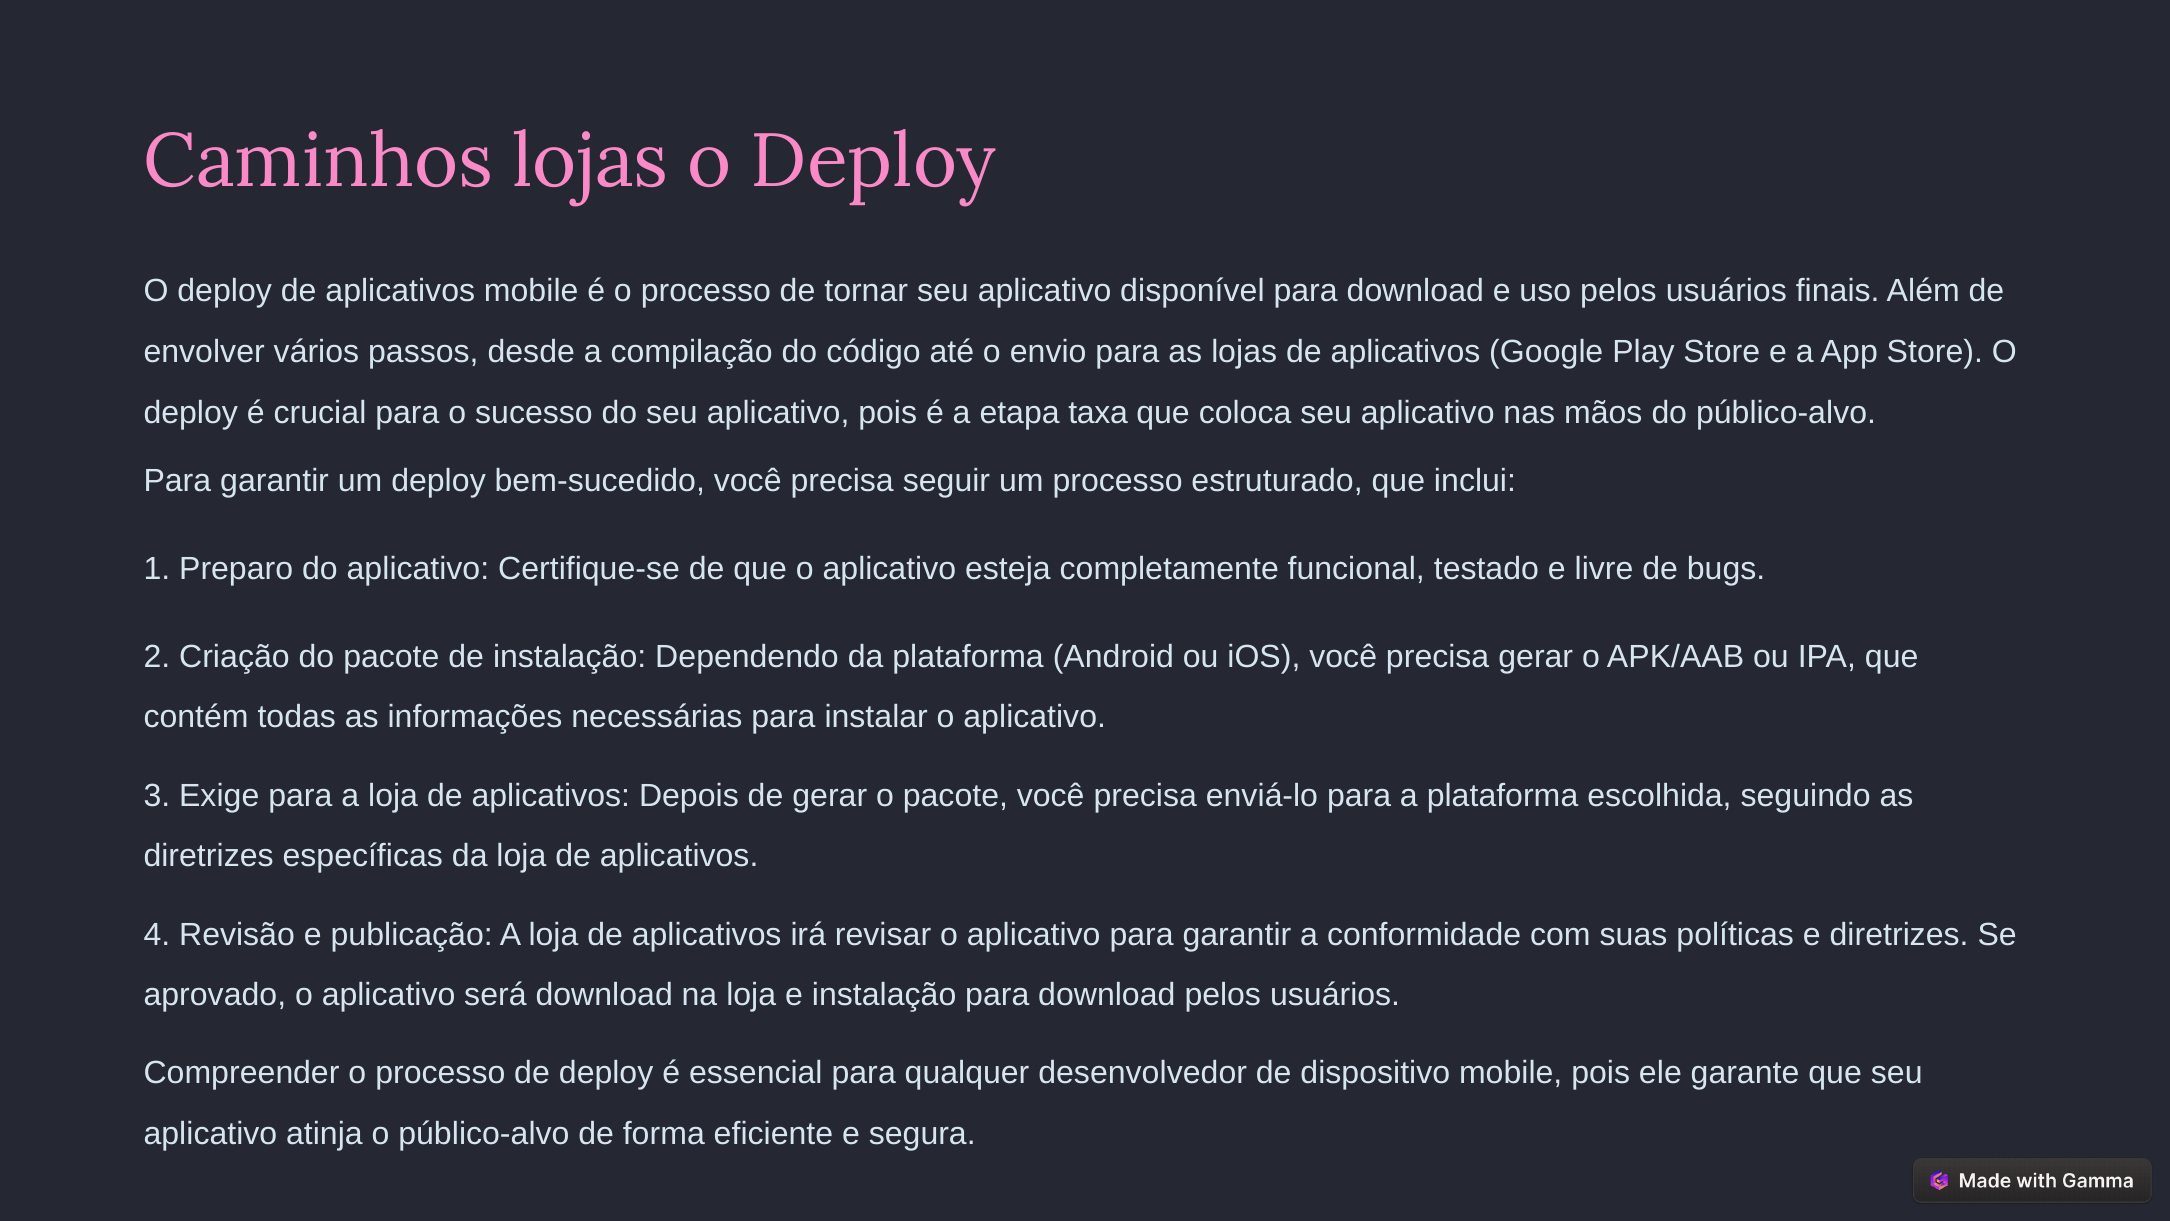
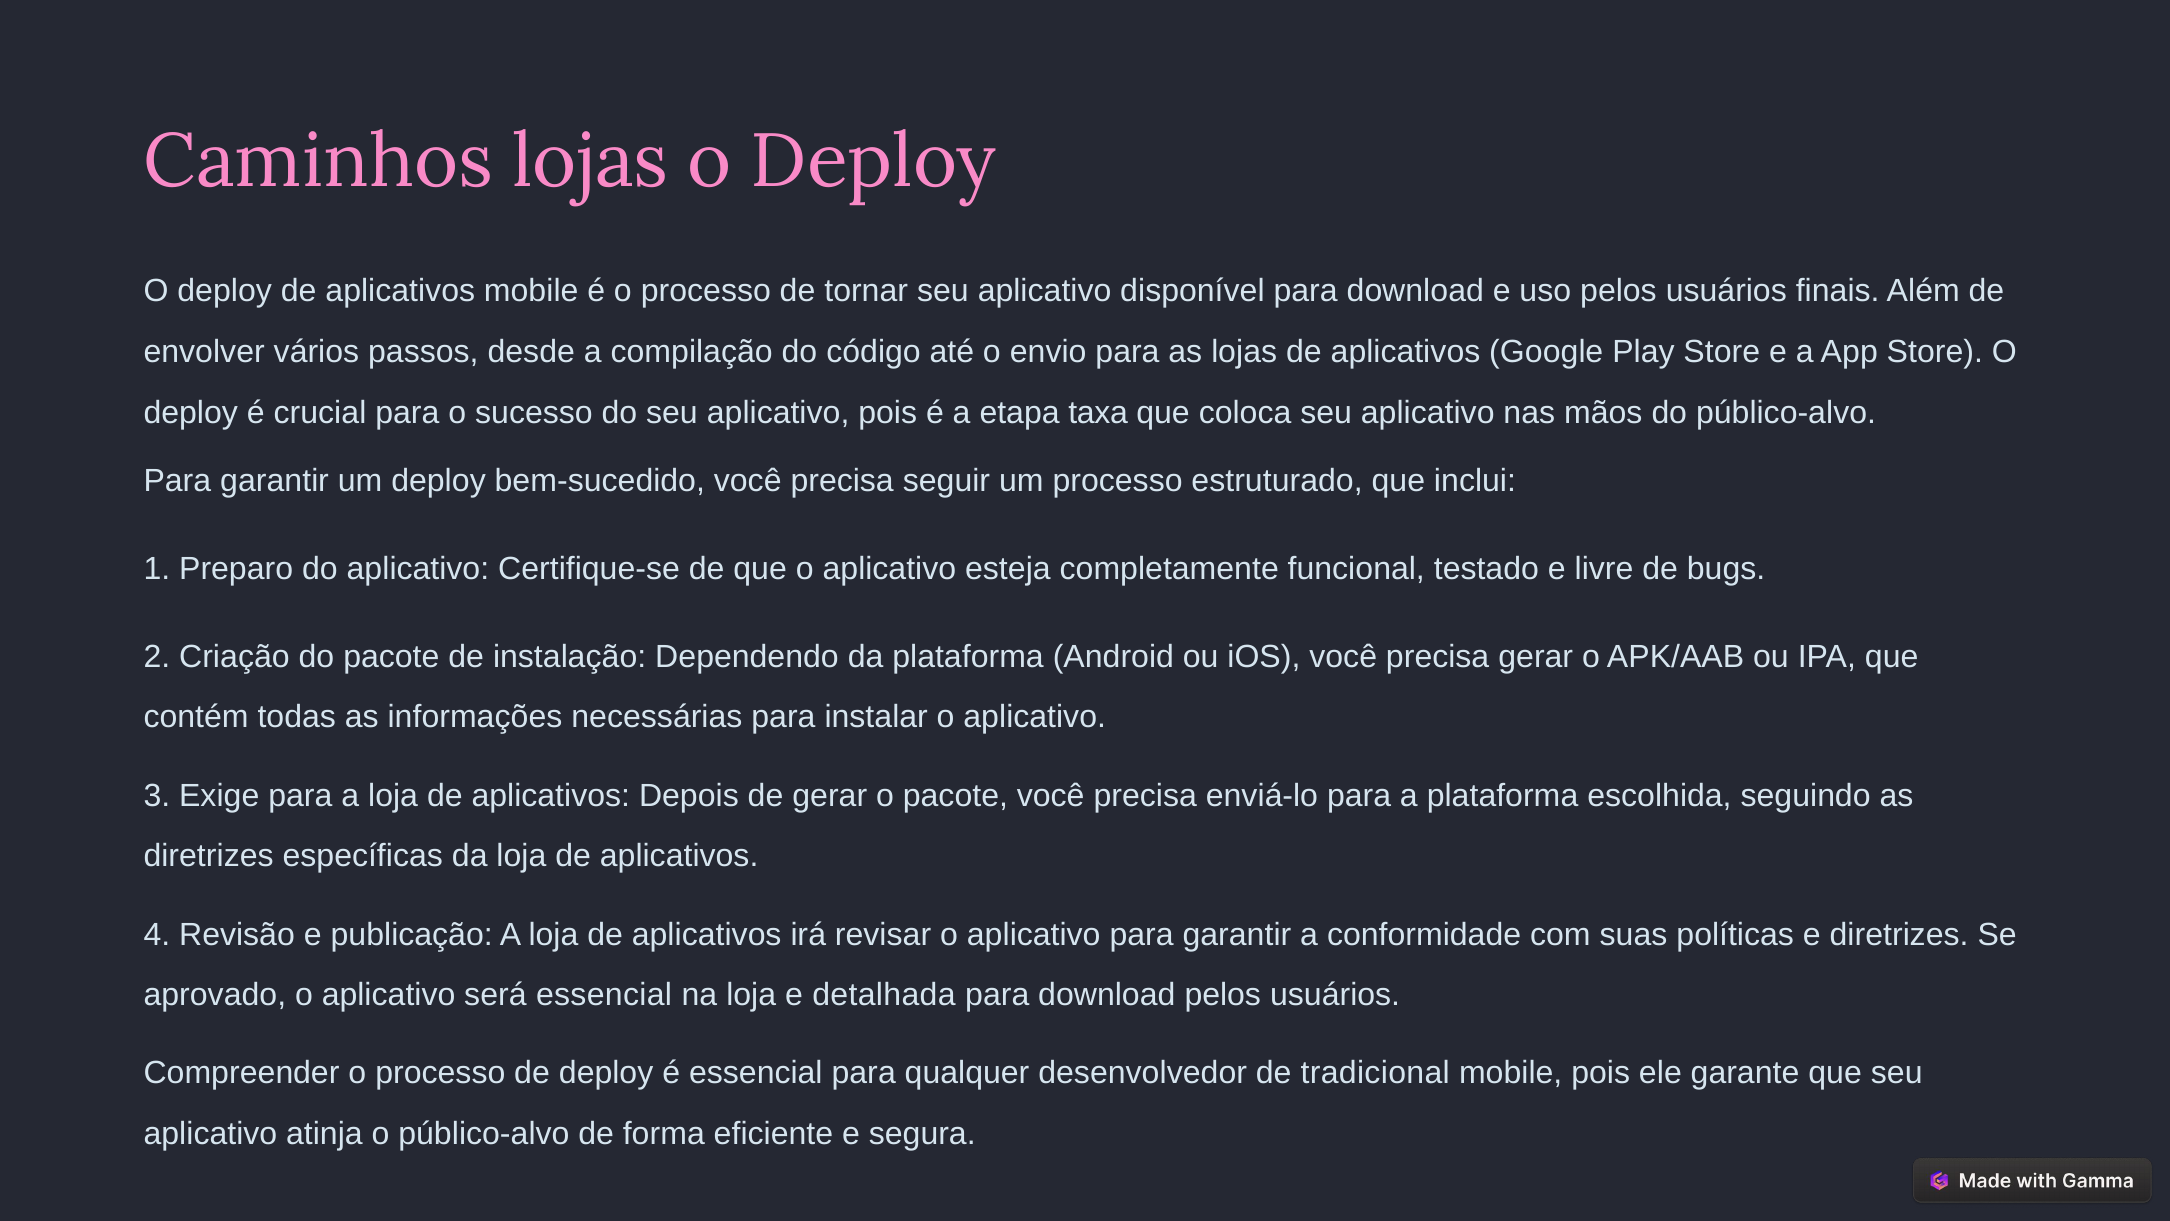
será download: download -> essencial (604, 995)
e instalação: instalação -> detalhada (884, 995)
dispositivo: dispositivo -> tradicional (1375, 1073)
